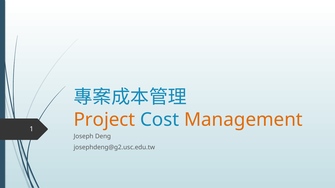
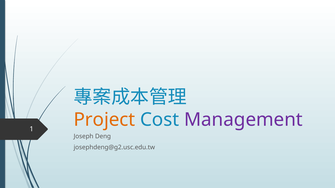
Management colour: orange -> purple (243, 120)
